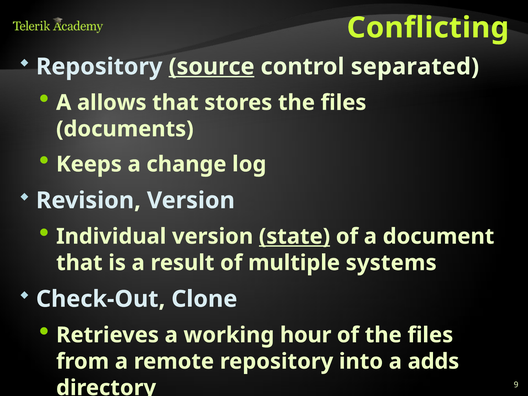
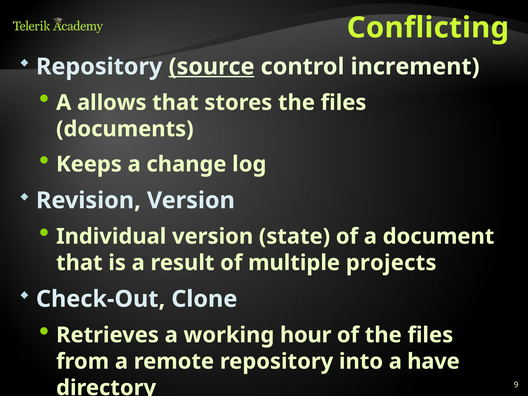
separated: separated -> increment (415, 67)
state underline: present -> none (294, 236)
systems: systems -> projects (391, 263)
adds: adds -> have (433, 361)
